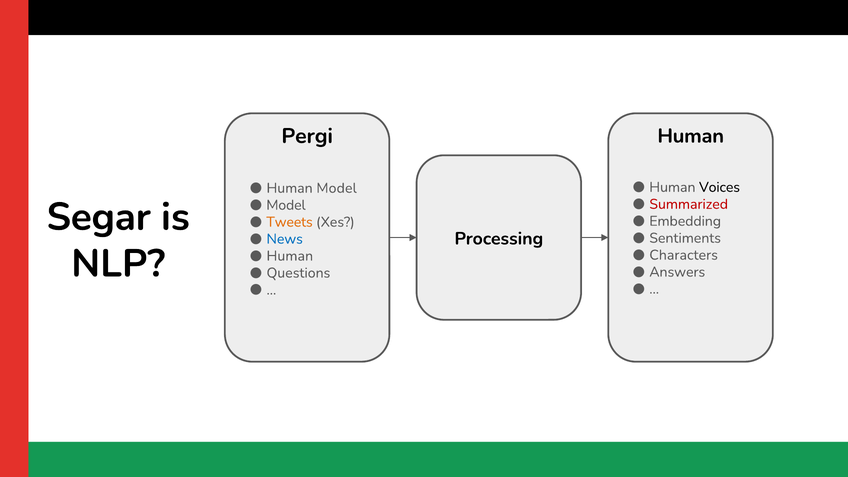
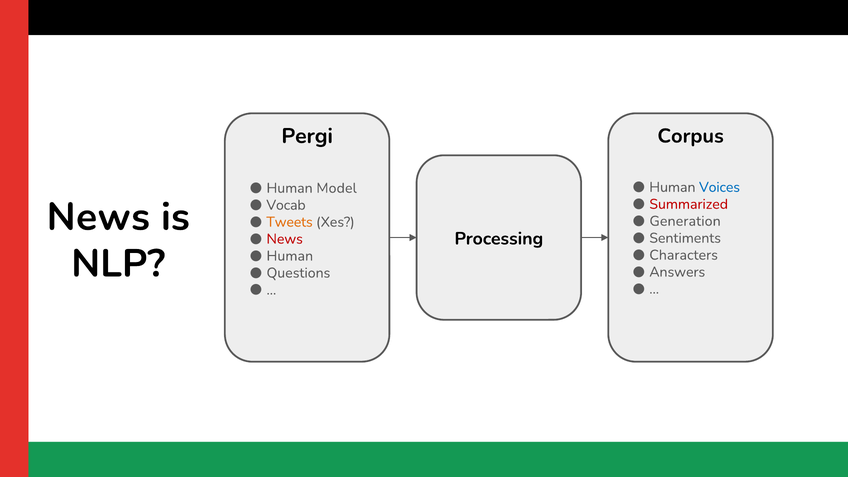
Human: Human -> Corpus (691, 136)
Voices colour: black -> blue (720, 187)
Model: Model -> Vocab (286, 205)
Segar: Segar -> News (98, 217)
Embedding: Embedding -> Generation (685, 221)
News colour: blue -> red (285, 239)
